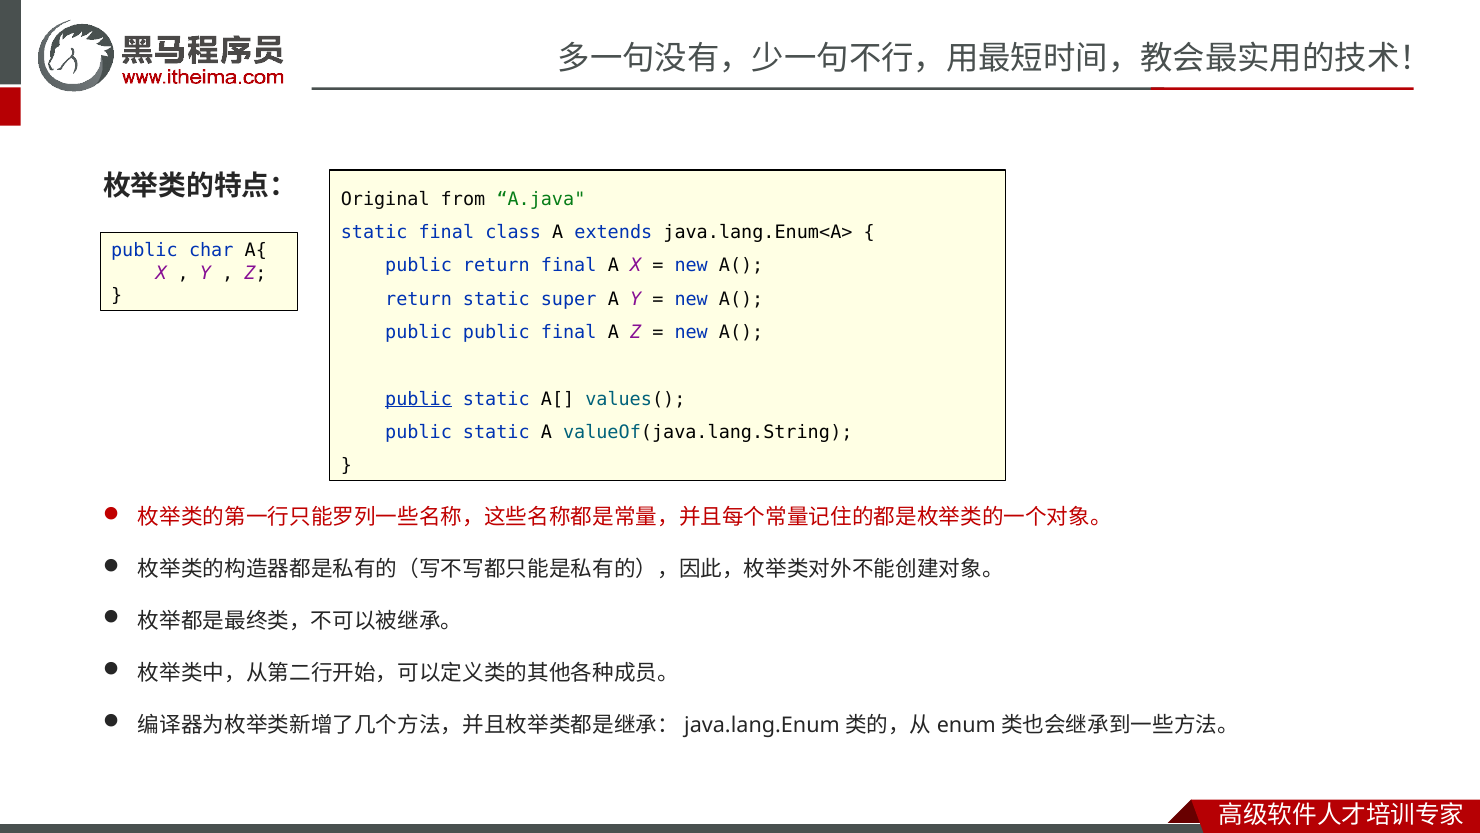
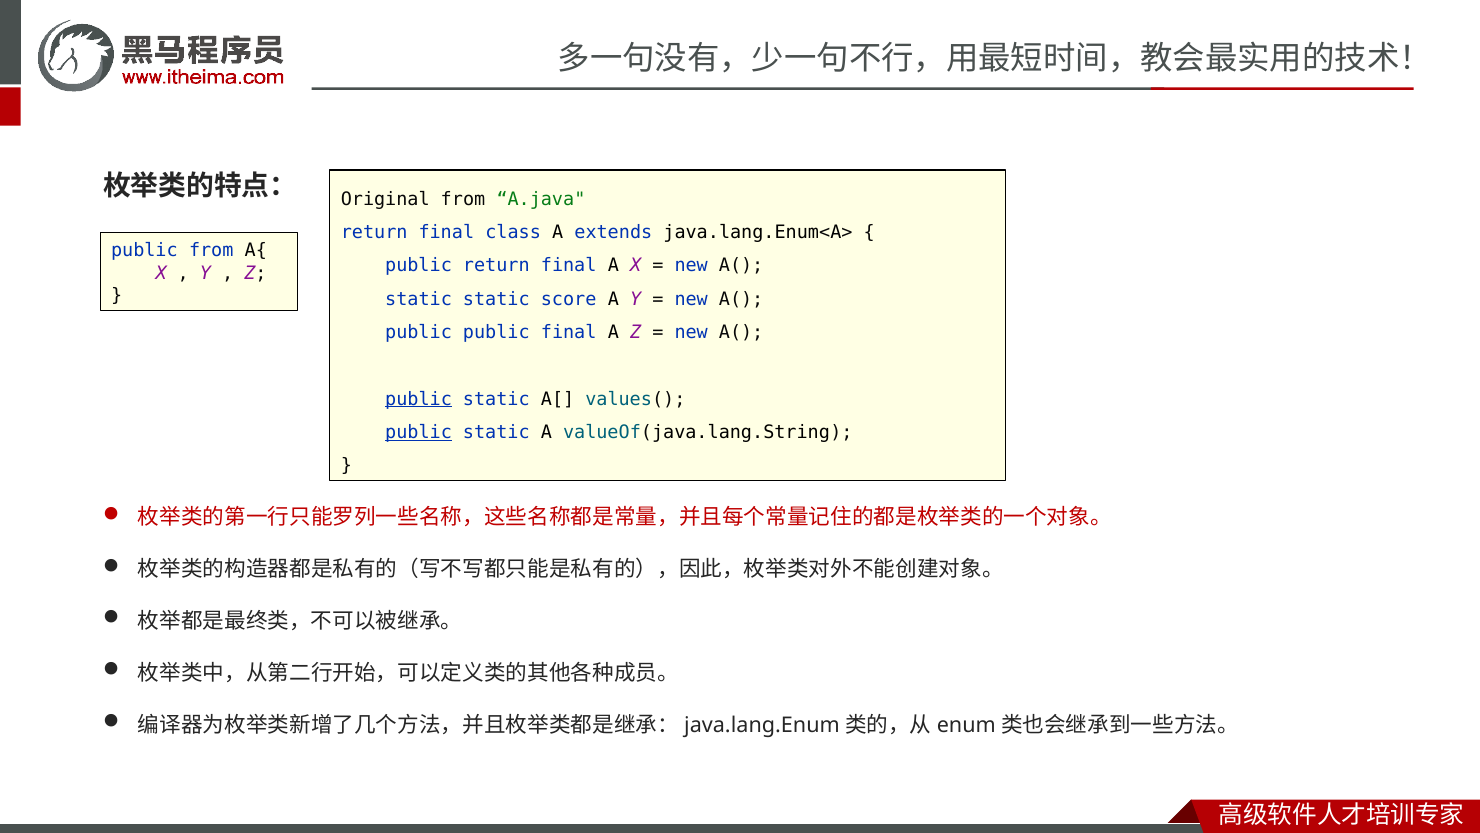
static: static -> return (374, 232)
public char: char -> from (211, 251)
return: return -> static (419, 299)
super: super -> score (569, 299)
public underline: none -> present (419, 432)
